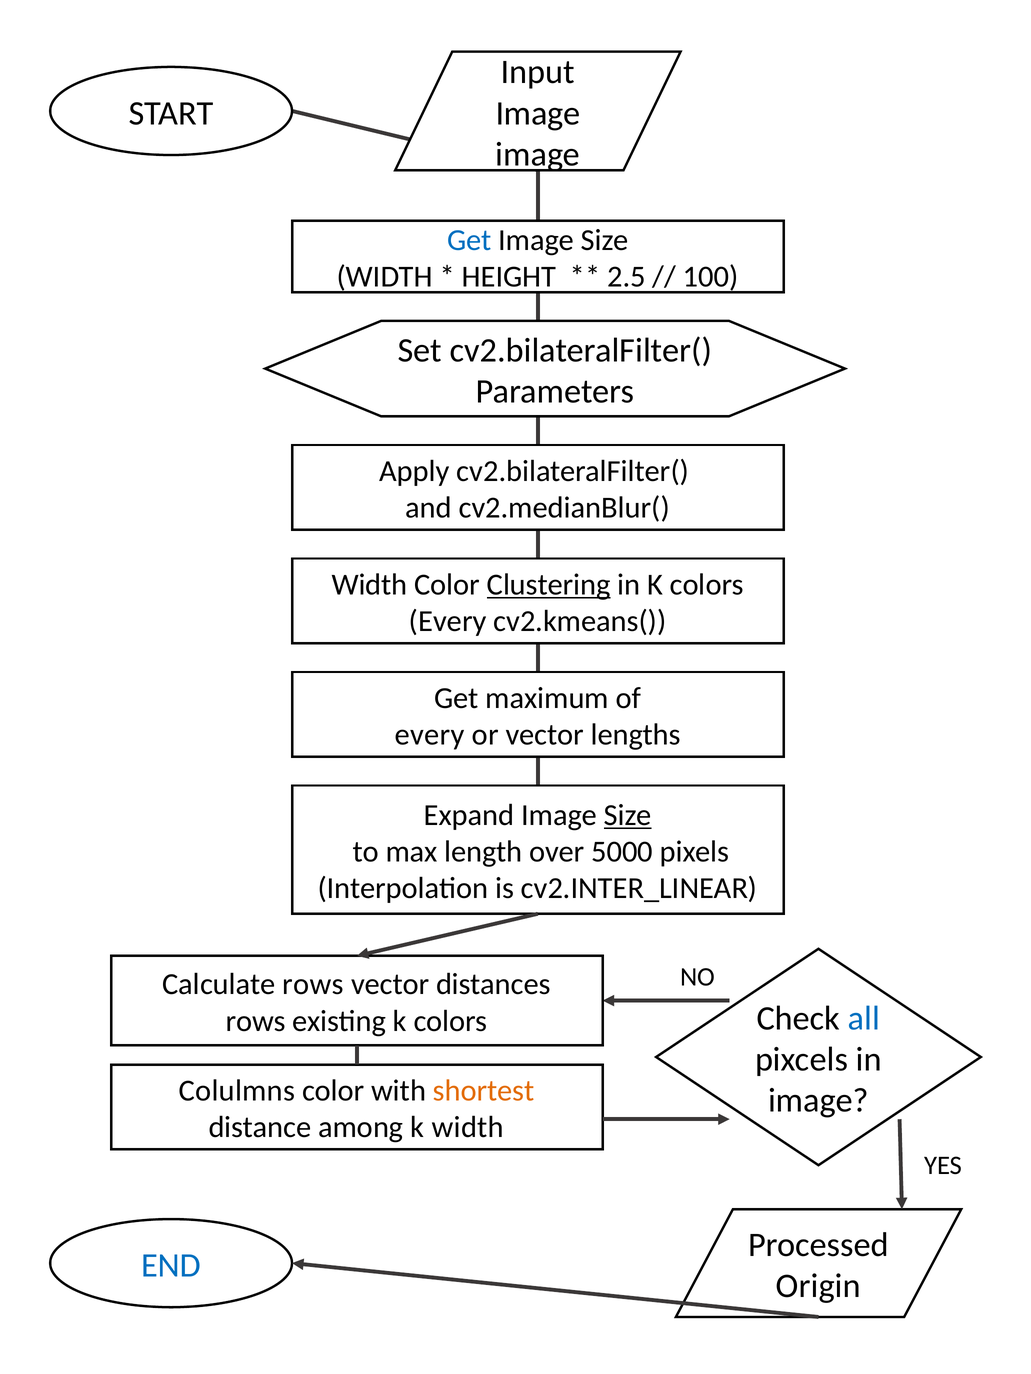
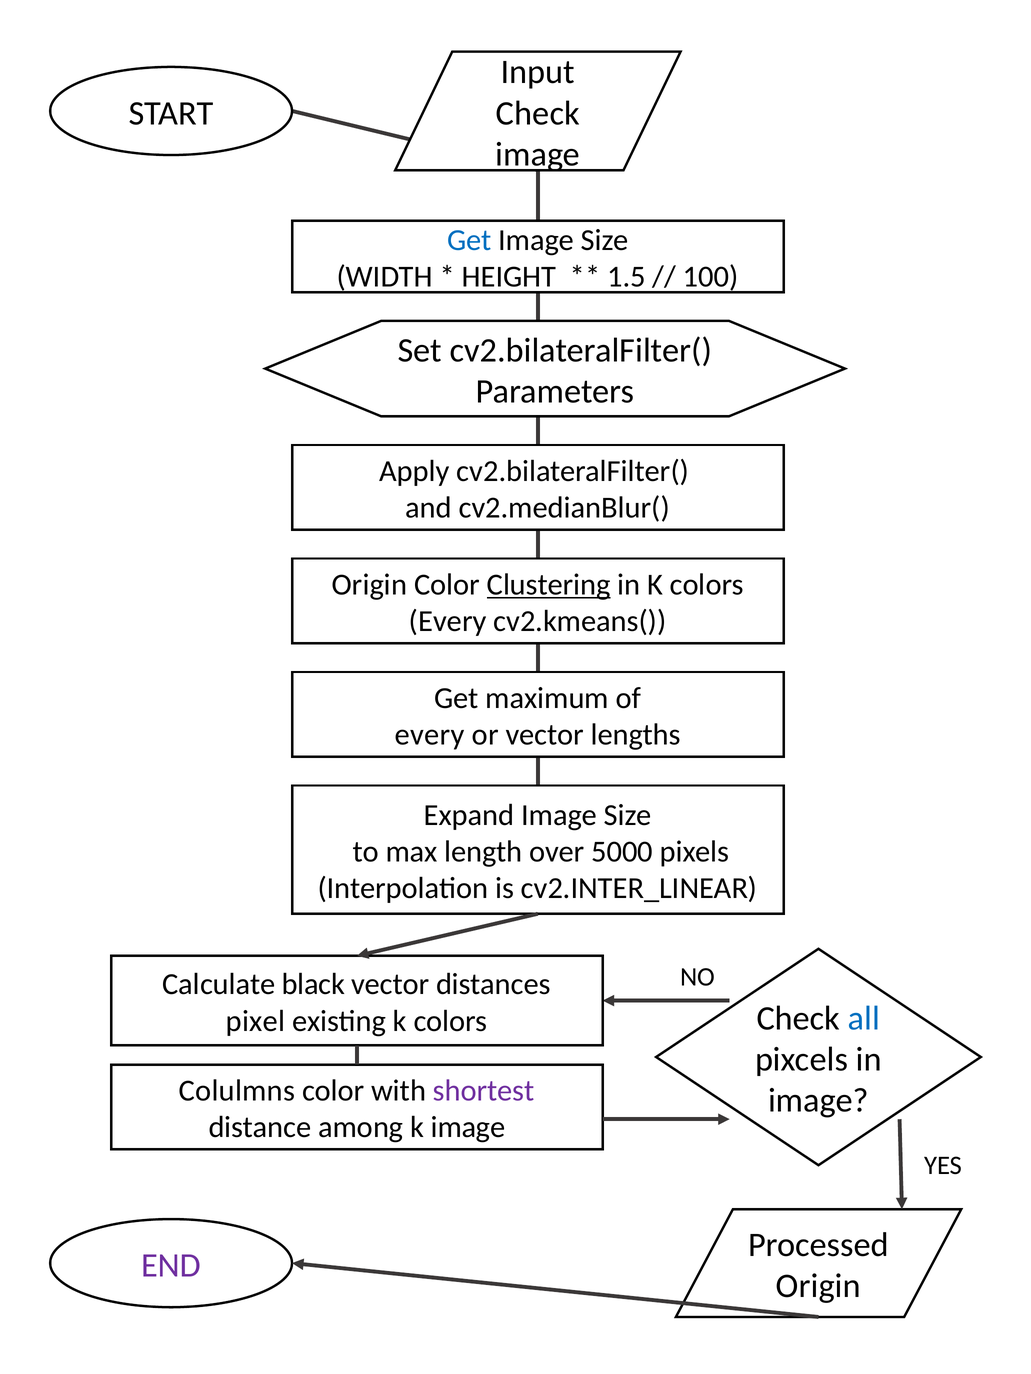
Image: Image -> Check (538, 113)
2.5: 2.5 -> 1.5 (626, 277)
Width: Width -> Origin (369, 585)
Size underline: present -> none (628, 815)
Calculate rows: rows -> black (313, 985)
rows: rows -> pixel (256, 1022)
shortest colour: orange -> purple (484, 1091)
k width: width -> image (468, 1128)
END colour: blue -> purple (171, 1266)
